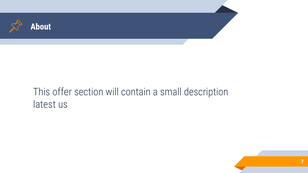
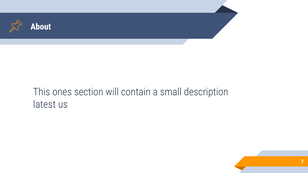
offer: offer -> ones (62, 92)
